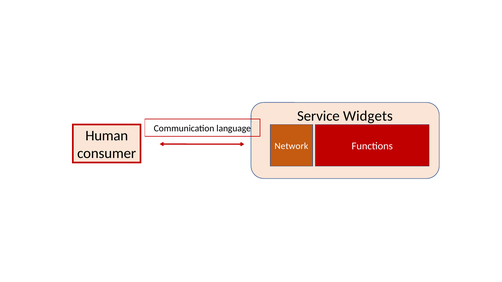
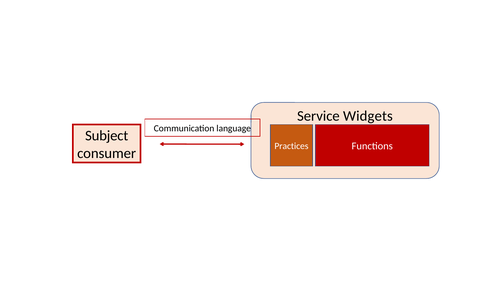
Human: Human -> Subject (107, 136)
Network: Network -> Practices (291, 146)
